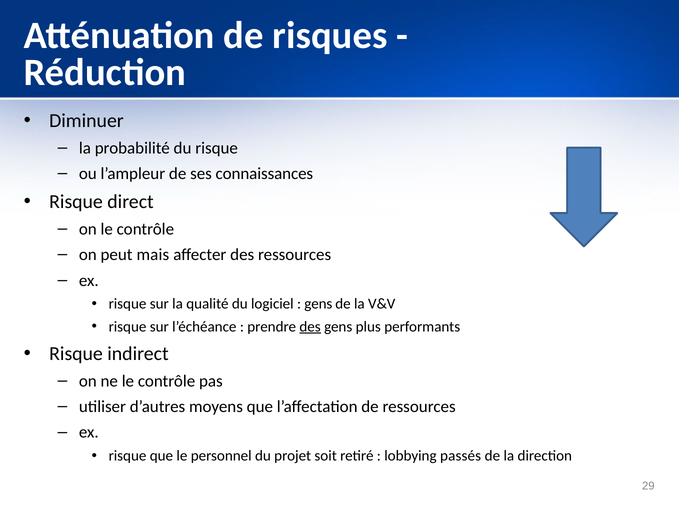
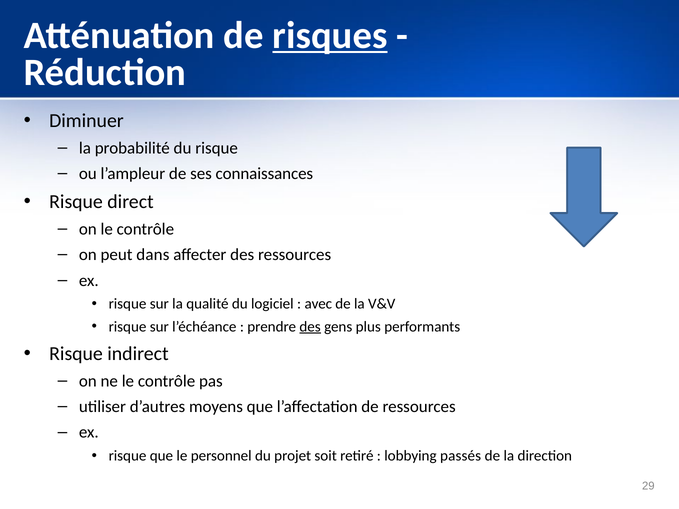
risques underline: none -> present (330, 35)
mais: mais -> dans (153, 255)
gens: gens -> avec (318, 304)
